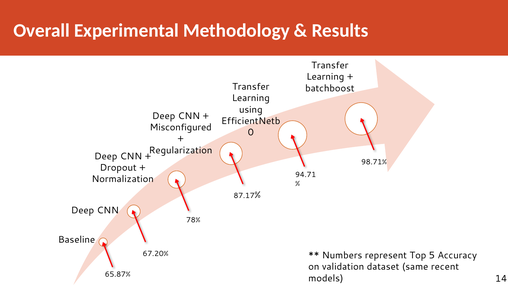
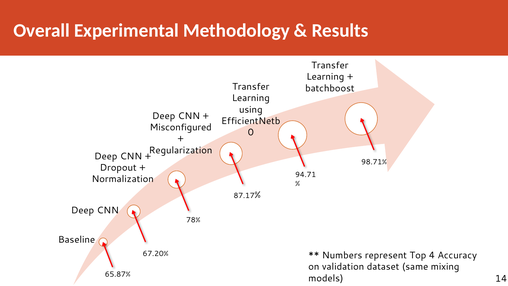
5: 5 -> 4 (432, 255)
recent: recent -> mixing (445, 267)
